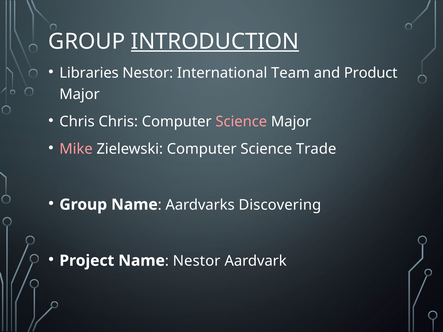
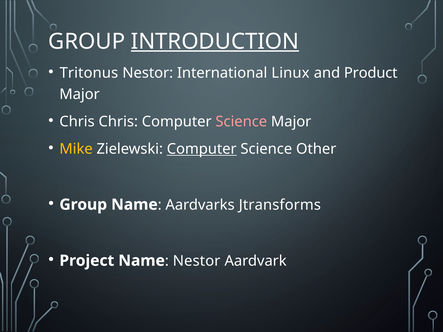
Libraries: Libraries -> Tritonus (89, 73)
Team: Team -> Linux (290, 73)
Mike colour: pink -> yellow (76, 149)
Computer underline: none -> present (202, 149)
Trade: Trade -> Other (316, 149)
Discovering: Discovering -> Jtransforms (280, 205)
